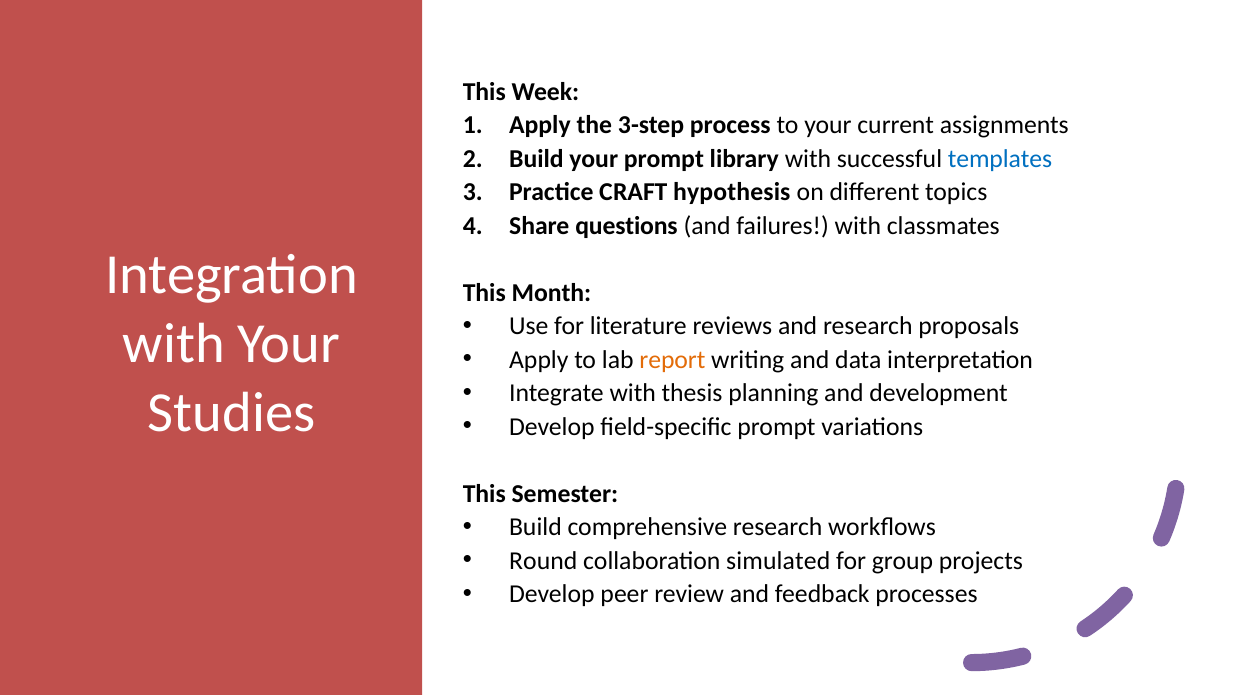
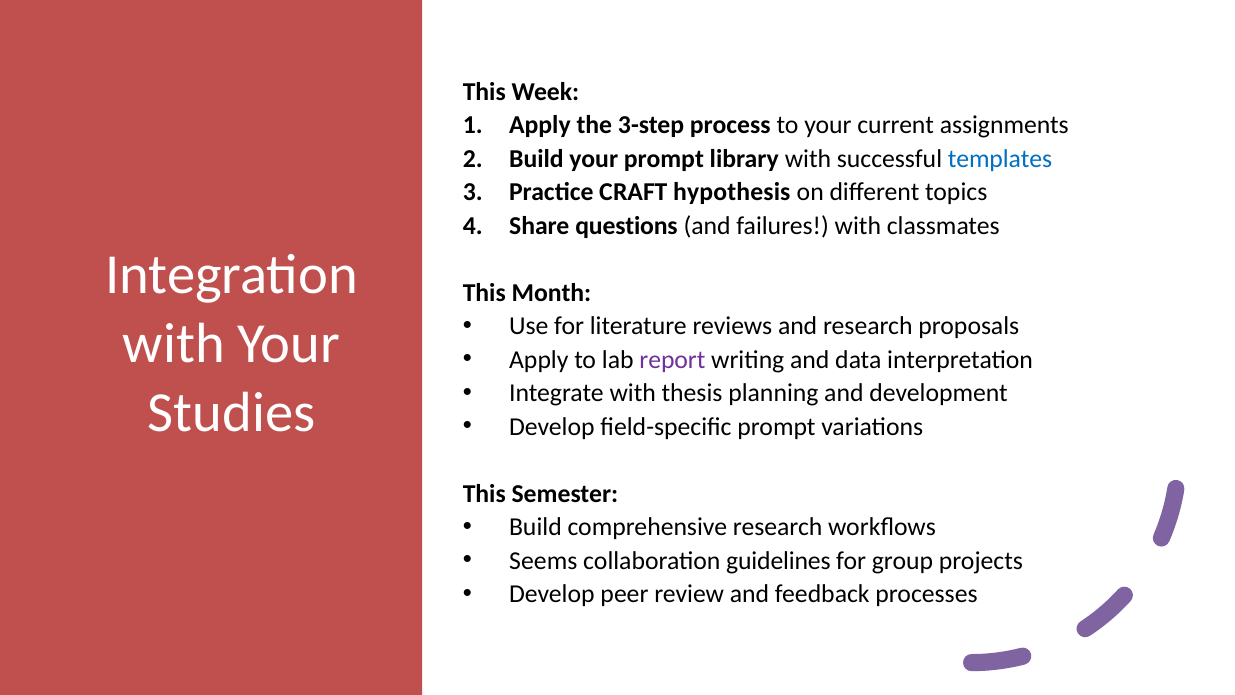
report colour: orange -> purple (672, 360)
Round: Round -> Seems (543, 561)
simulated: simulated -> guidelines (778, 561)
